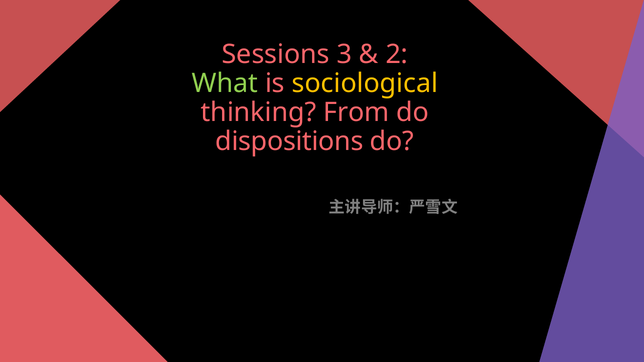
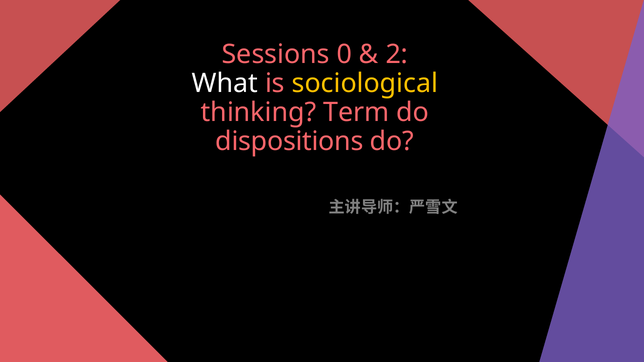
3: 3 -> 0 (344, 55)
What colour: light green -> white (225, 84)
From: From -> Term (356, 112)
